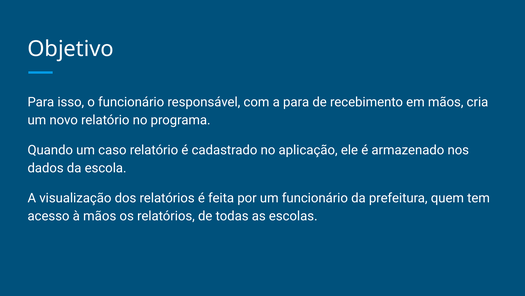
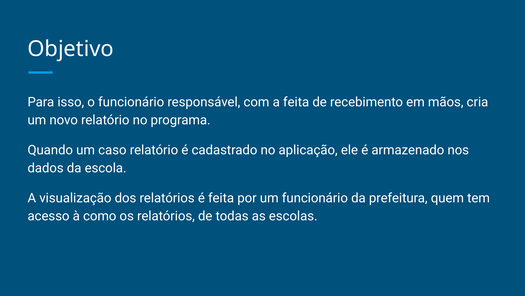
a para: para -> feita (296, 102)
à mãos: mãos -> como (100, 216)
